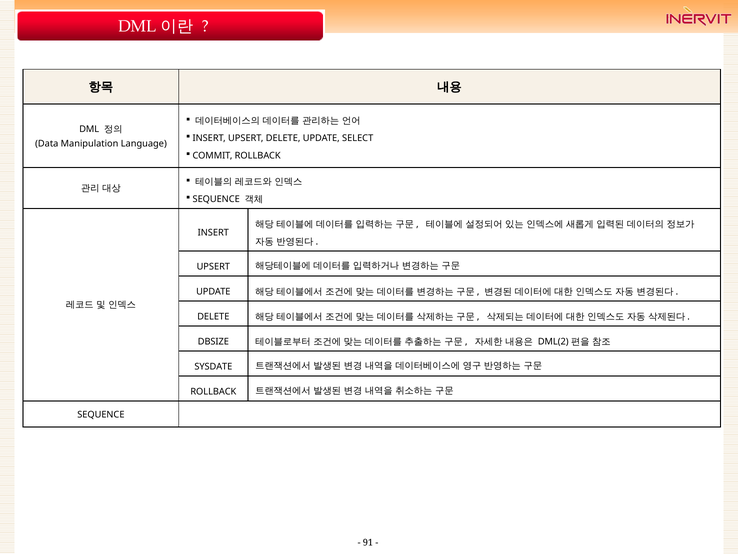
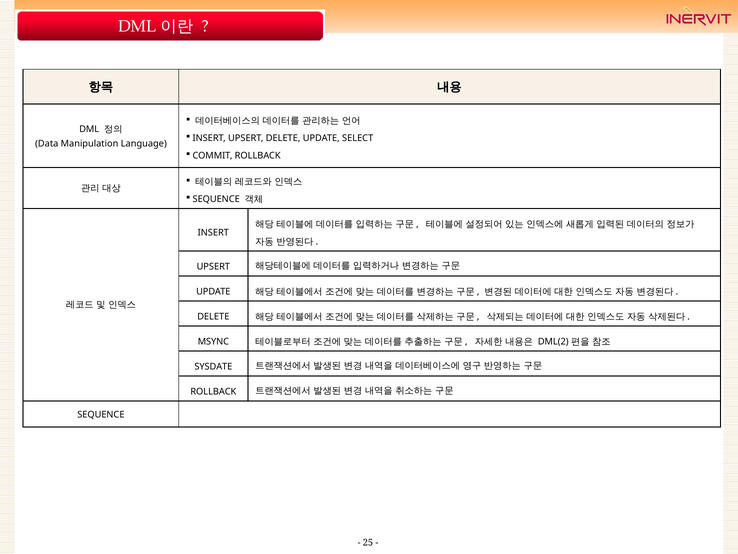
DBSIZE: DBSIZE -> MSYNC (213, 341)
91: 91 -> 25 (368, 542)
